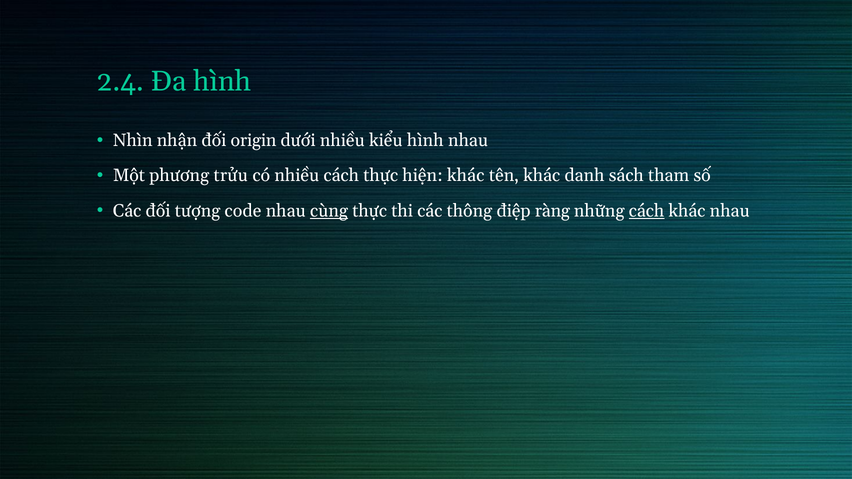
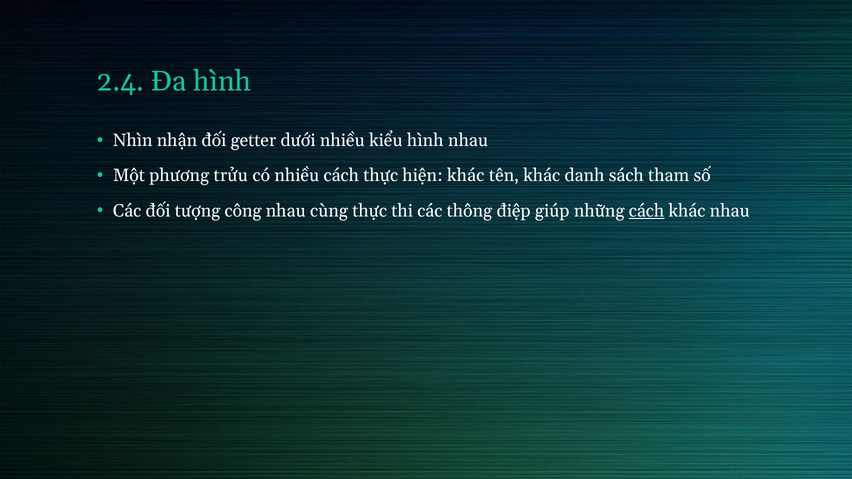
origin: origin -> getter (253, 140)
code: code -> công (243, 211)
cùng underline: present -> none (329, 211)
ràng: ràng -> giúp (552, 211)
